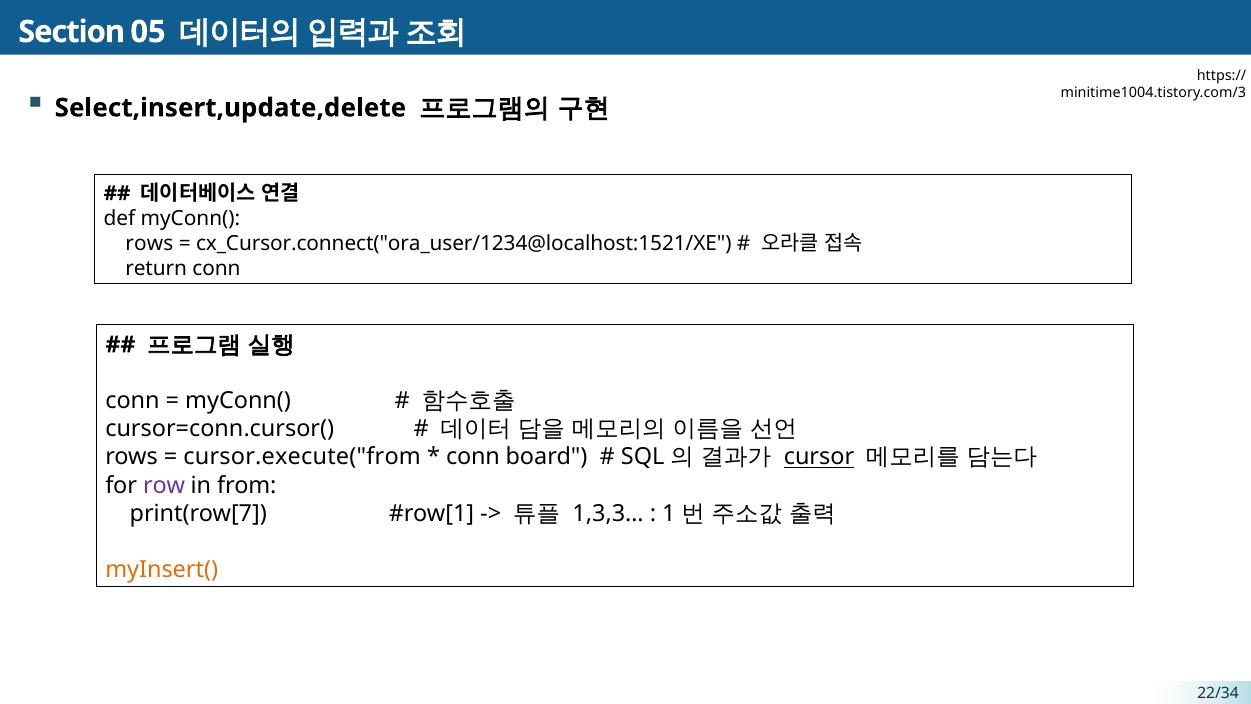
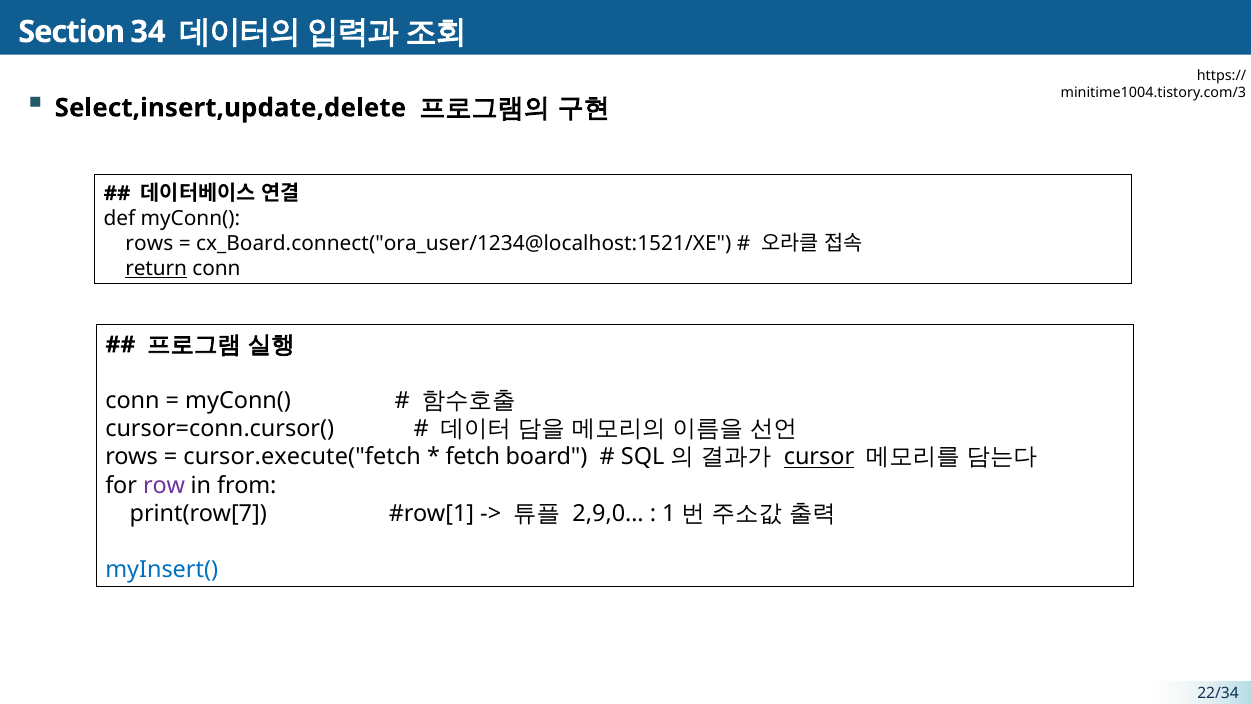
05: 05 -> 34 (148, 32)
cx_Cursor.connect("ora_user/1234@localhost:1521/XE: cx_Cursor.connect("ora_user/1234@localhost:1521/XE -> cx_Board.connect("ora_user/1234@localhost:1521/XE (464, 243)
return underline: none -> present (156, 268)
cursor.execute("from: cursor.execute("from -> cursor.execute("fetch (302, 457)
conn: conn -> fetch (473, 457)
1,3,3…: 1,3,3… -> 2,9,0… (608, 513)
myInsert( colour: orange -> blue (162, 570)
